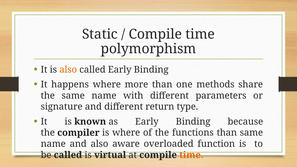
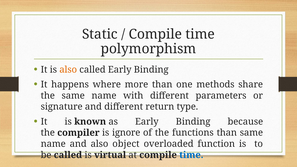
is where: where -> ignore (126, 133)
aware: aware -> object (126, 144)
time colour: orange -> blue (191, 155)
